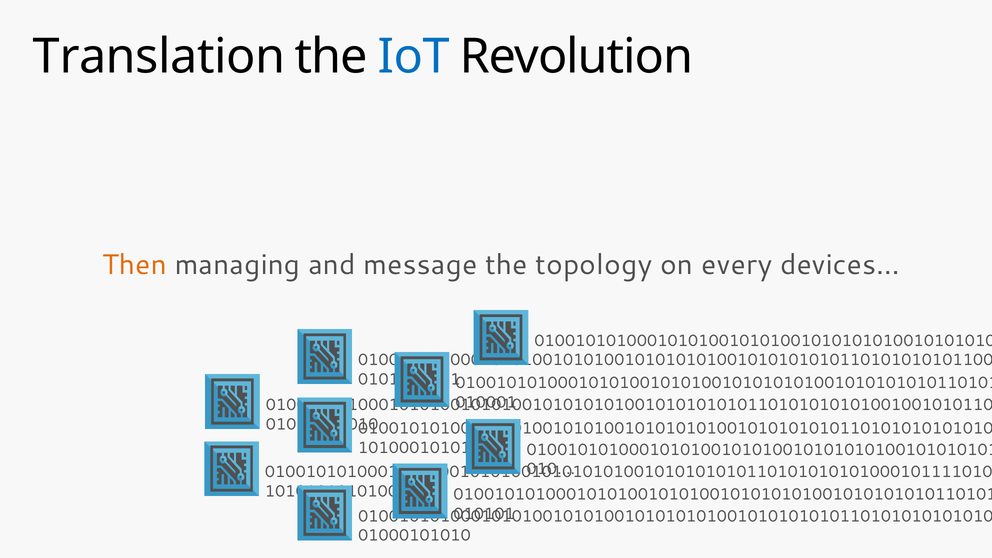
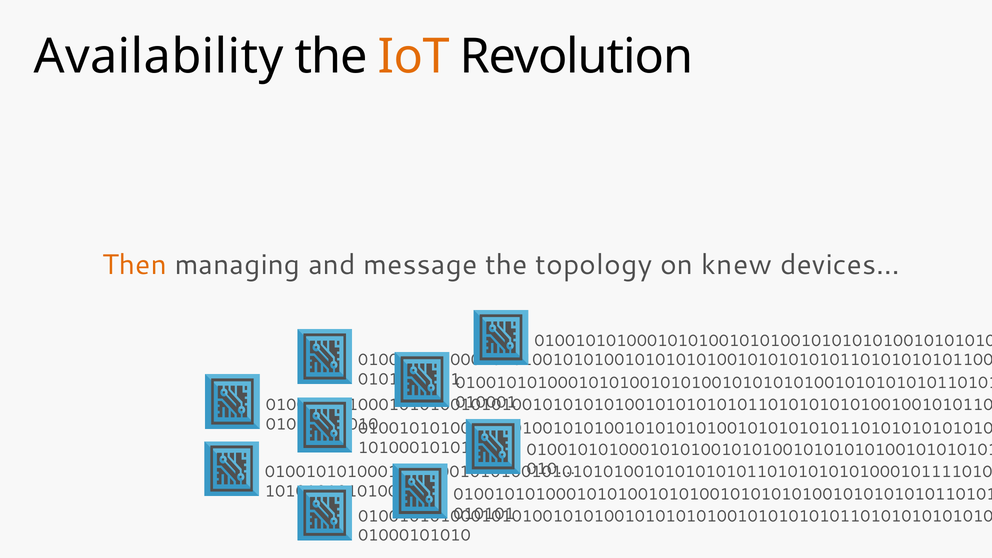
Translation: Translation -> Availability (159, 57)
IoT colour: blue -> orange (414, 57)
every: every -> knew (737, 265)
